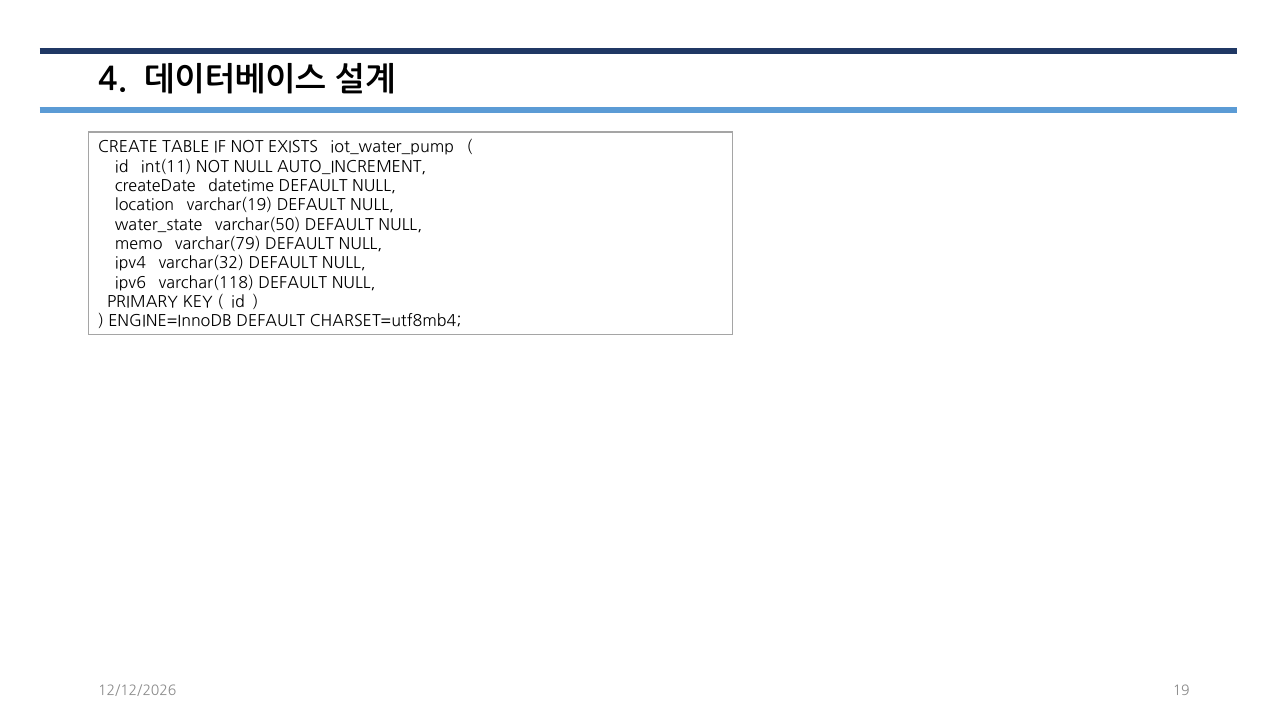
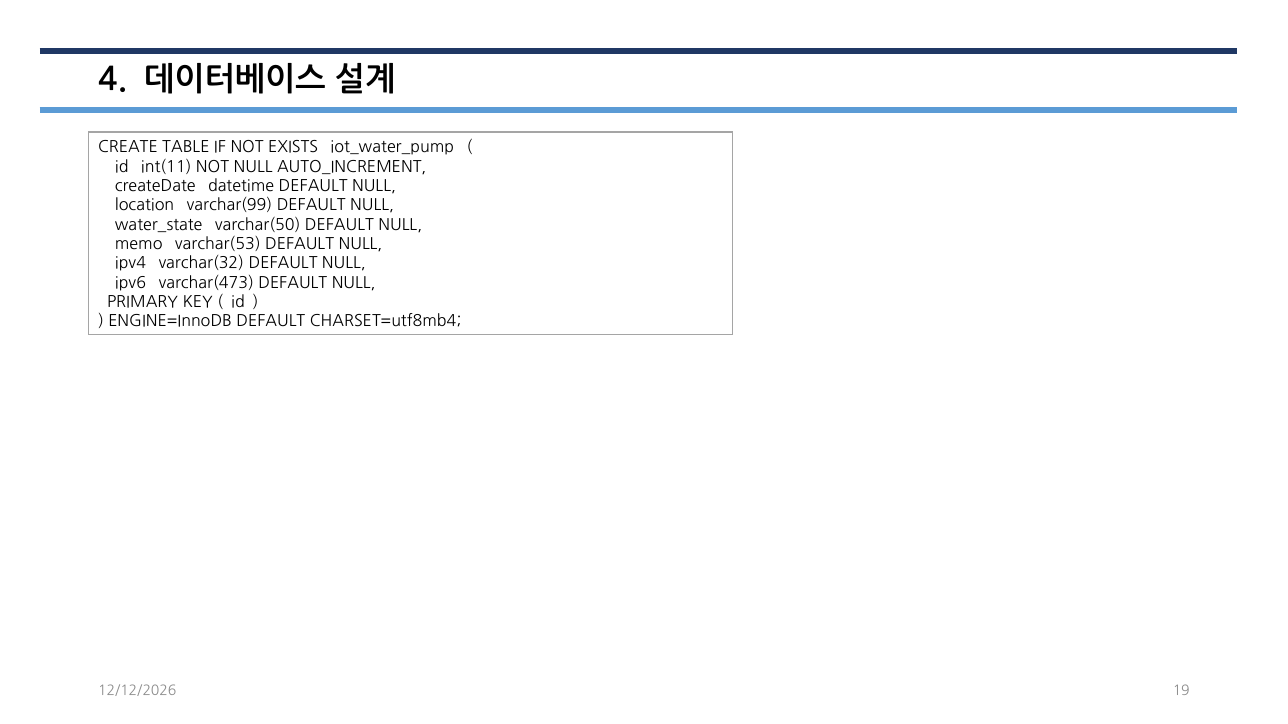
varchar(19: varchar(19 -> varchar(99 (229, 206)
varchar(79: varchar(79 -> varchar(53 (218, 244)
varchar(118: varchar(118 -> varchar(473 (206, 283)
